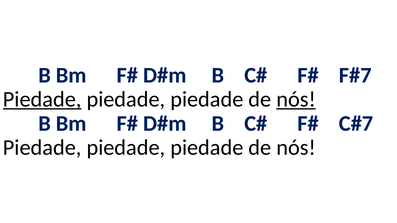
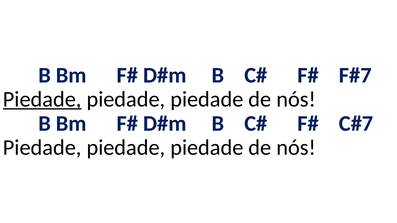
nós underline: present -> none (296, 99)
